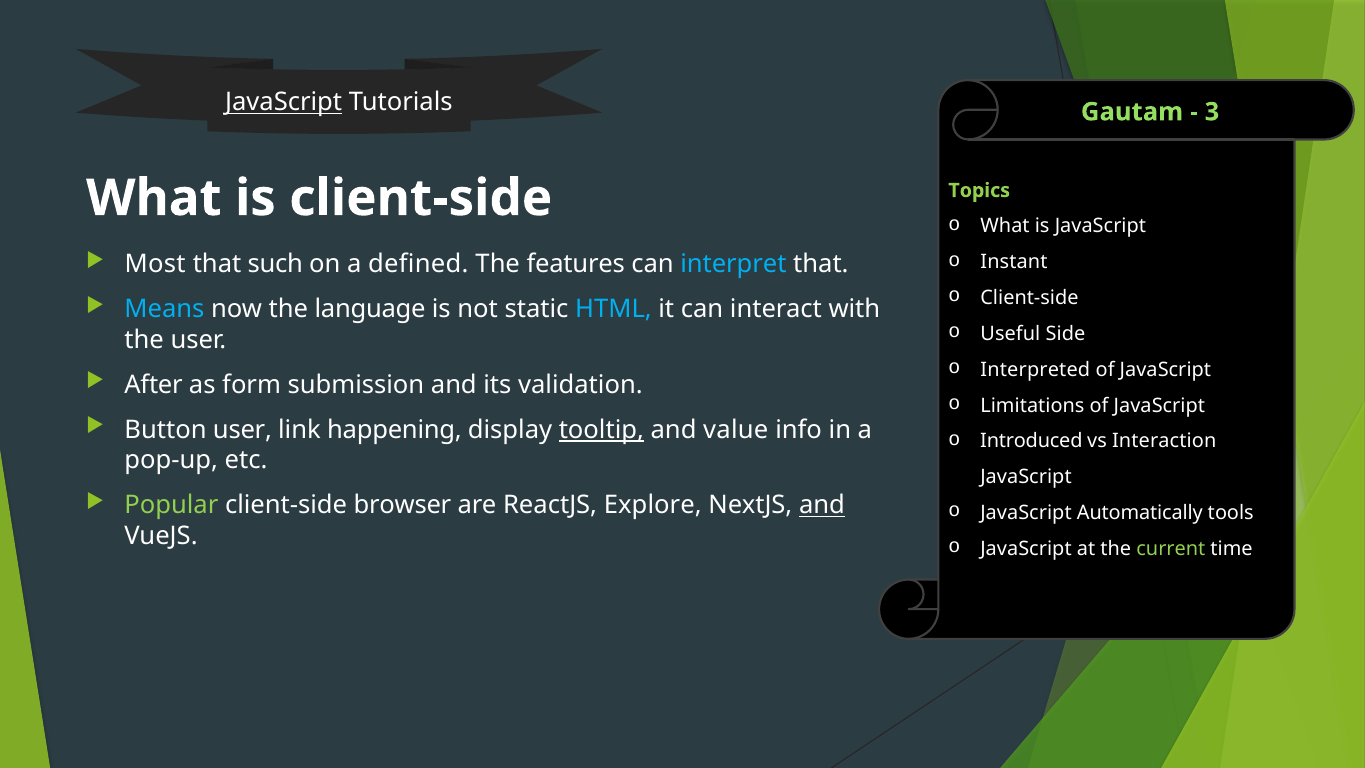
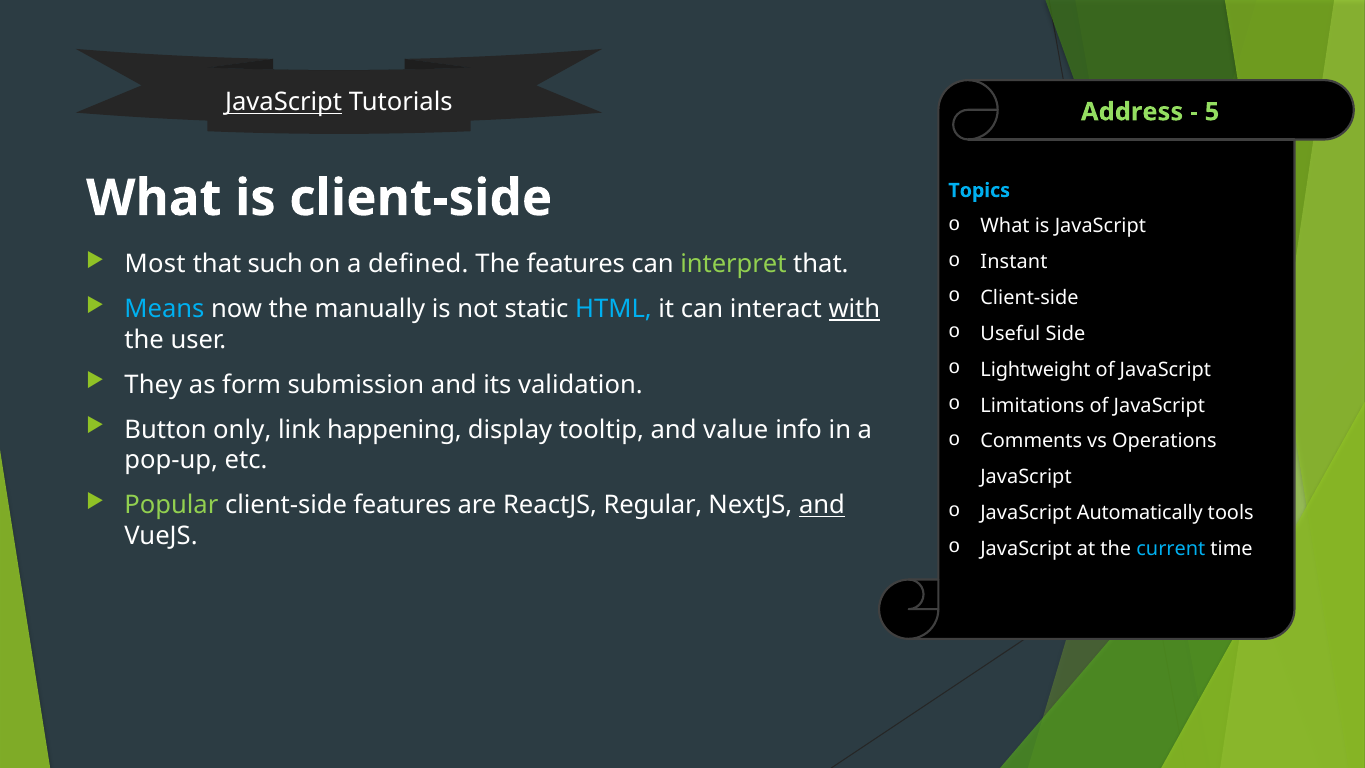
Gautam: Gautam -> Address (1132, 112)
3: 3 -> 5 (1212, 112)
Topics colour: light green -> light blue (979, 190)
interpret colour: light blue -> light green (733, 264)
language: language -> manually (370, 309)
with underline: none -> present (854, 309)
Interpreted: Interpreted -> Lightweight (1035, 370)
After: After -> They (153, 385)
Button user: user -> only (242, 430)
tooltip underline: present -> none (601, 430)
Introduced: Introduced -> Comments (1031, 441)
Interaction: Interaction -> Operations (1164, 441)
client-side browser: browser -> features (402, 505)
Explore: Explore -> Regular (653, 505)
current colour: light green -> light blue (1171, 549)
